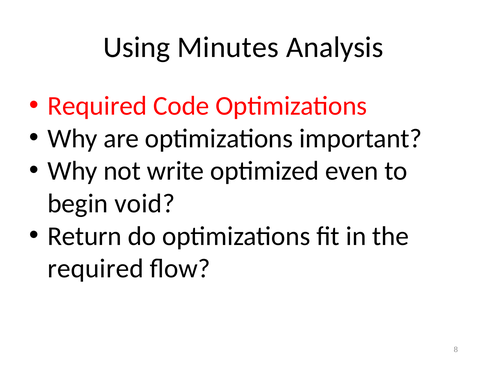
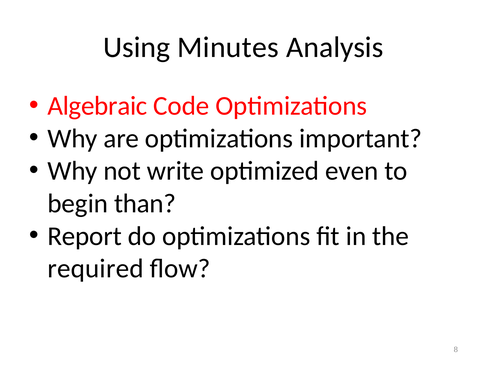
Required: Required -> Algebraic (97, 106)
void: void -> than (145, 203)
Return: Return -> Report (85, 236)
